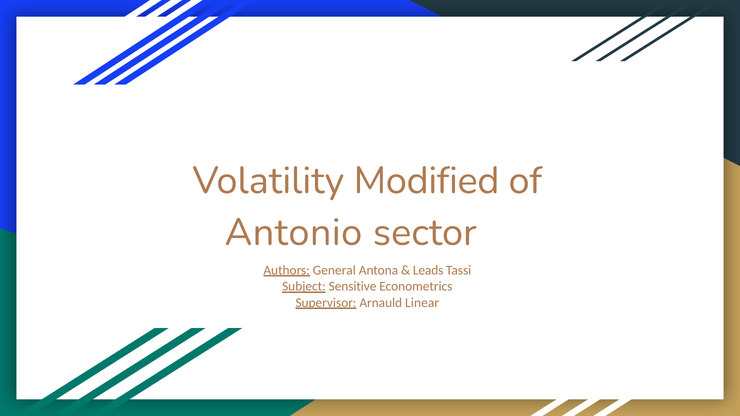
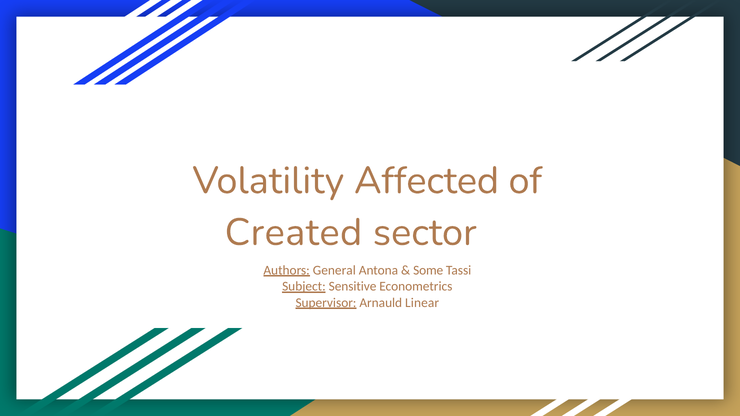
Modified: Modified -> Affected (426, 181)
Antonio: Antonio -> Created (293, 232)
Leads: Leads -> Some (428, 270)
